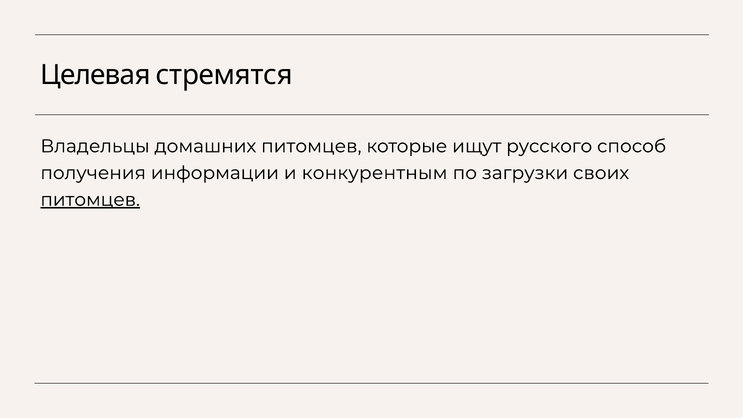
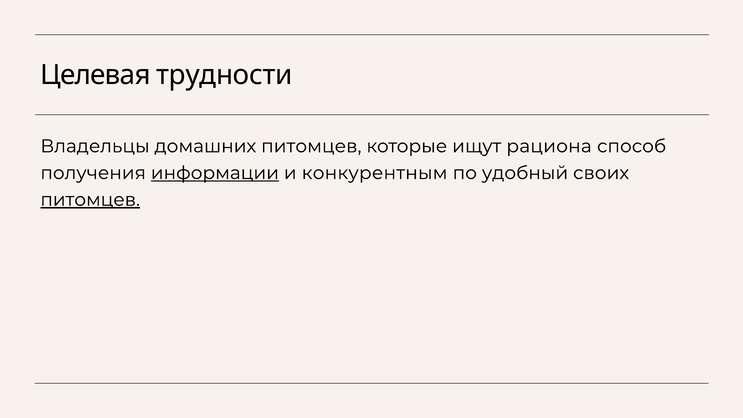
стремятся: стремятся -> трудности (224, 75)
русского: русского -> рациона (549, 146)
информации underline: none -> present (215, 173)
загрузки: загрузки -> удобный (525, 173)
